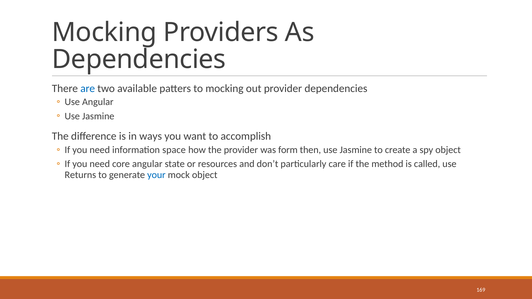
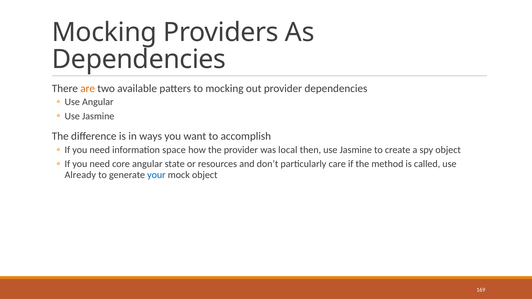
are colour: blue -> orange (88, 88)
form: form -> local (288, 150)
Returns: Returns -> Already (80, 175)
